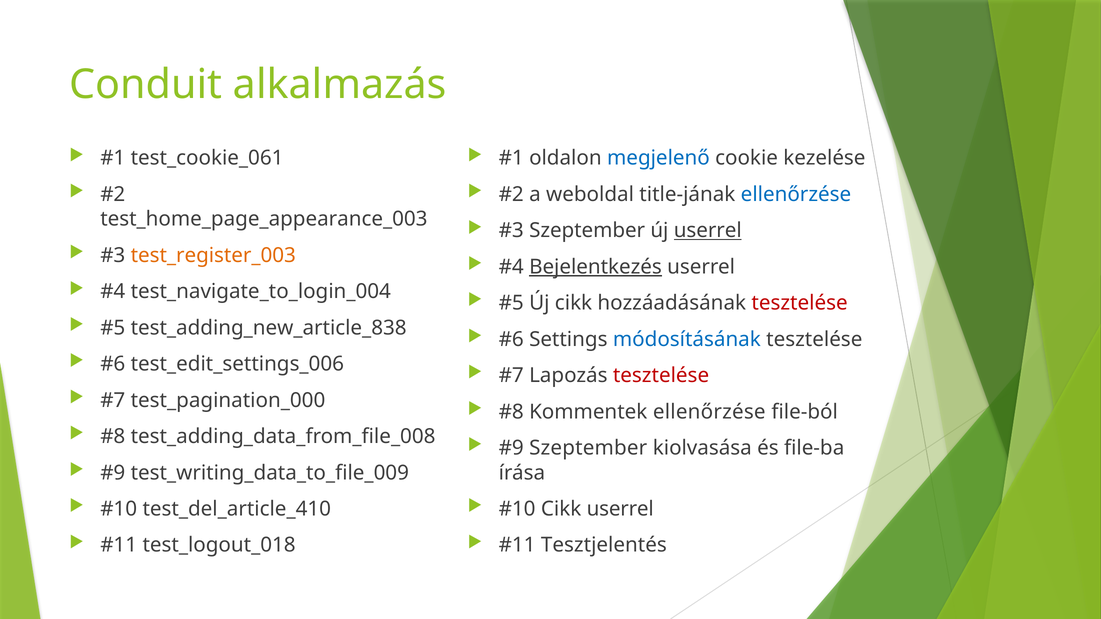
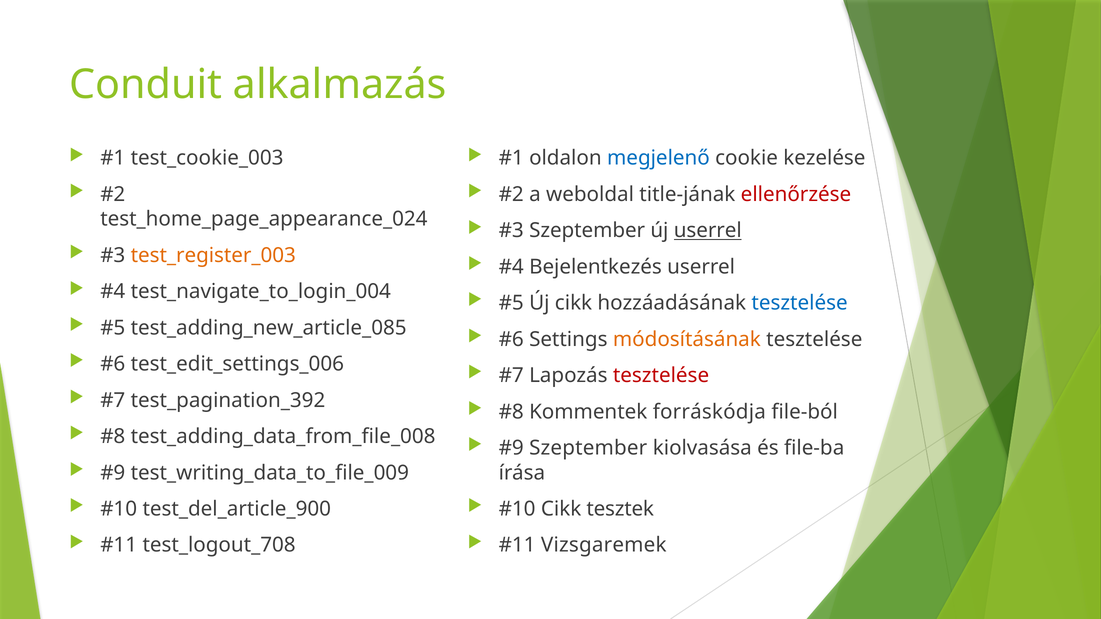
test_cookie_061: test_cookie_061 -> test_cookie_003 (207, 158)
ellenőrzése colour: blue -> red (796, 194)
test_home_page_appearance_003: test_home_page_appearance_003 -> test_home_page_appearance_024 (264, 219)
Bejelentkezés underline: present -> none (595, 267)
tesztelése colour: red -> blue (800, 303)
test_adding_new_article_838: test_adding_new_article_838 -> test_adding_new_article_085 (269, 328)
módosításának colour: blue -> orange (687, 339)
test_pagination_000: test_pagination_000 -> test_pagination_392 (228, 400)
Kommentek ellenőrzése: ellenőrzése -> forráskódja (709, 412)
test_del_article_410: test_del_article_410 -> test_del_article_900 (237, 509)
Cikk userrel: userrel -> tesztek (620, 509)
test_logout_018: test_logout_018 -> test_logout_708 (219, 545)
Tesztjelentés: Tesztjelentés -> Vizsgaremek (604, 545)
